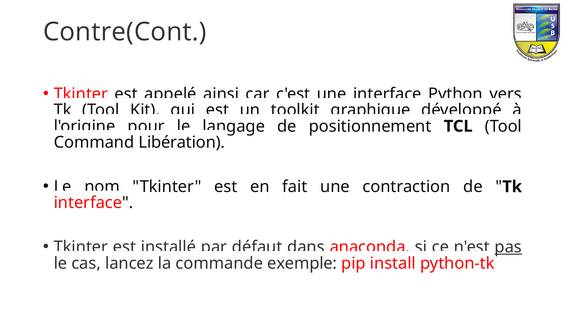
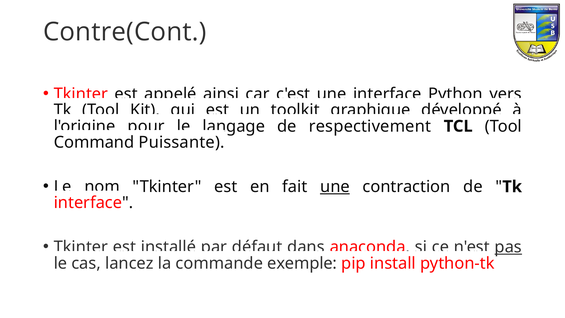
positionnement: positionnement -> respectivement (370, 126)
Libération: Libération -> Puissante (182, 142)
une underline: none -> present (335, 187)
